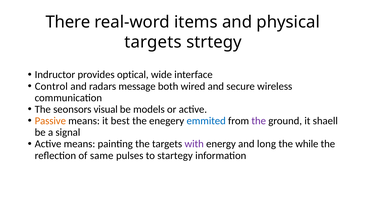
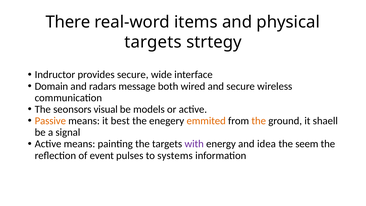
provides optical: optical -> secure (133, 75)
Control: Control -> Domain (51, 86)
emmited colour: blue -> orange (206, 121)
the colour: purple -> orange (259, 121)
long: long -> idea (266, 144)
while: while -> seem (307, 144)
same: same -> event (102, 155)
startegy: startegy -> systems (175, 155)
